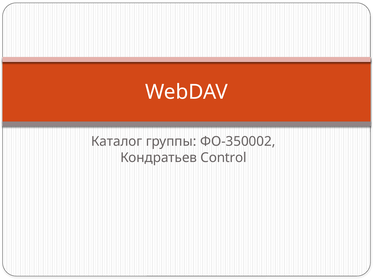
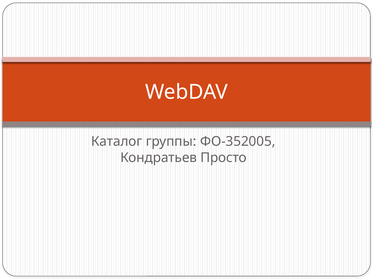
ФО-350002: ФО-350002 -> ФО-352005 (238, 141)
Control: Control -> Просто (224, 158)
